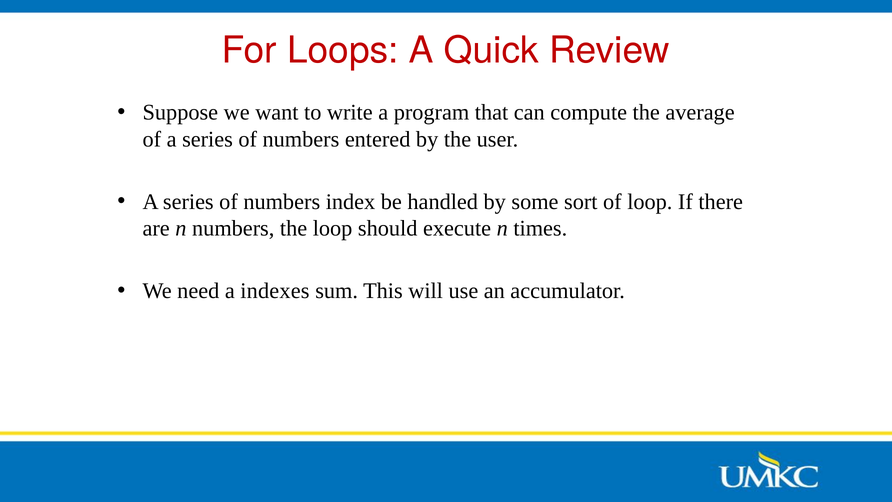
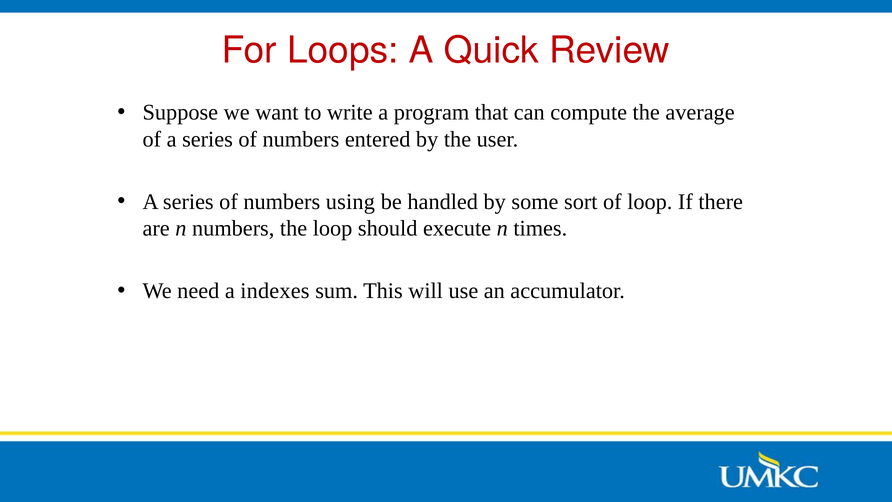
index: index -> using (350, 202)
